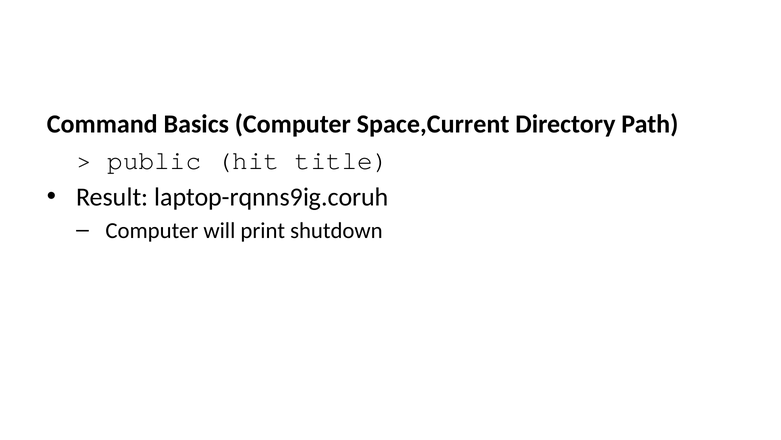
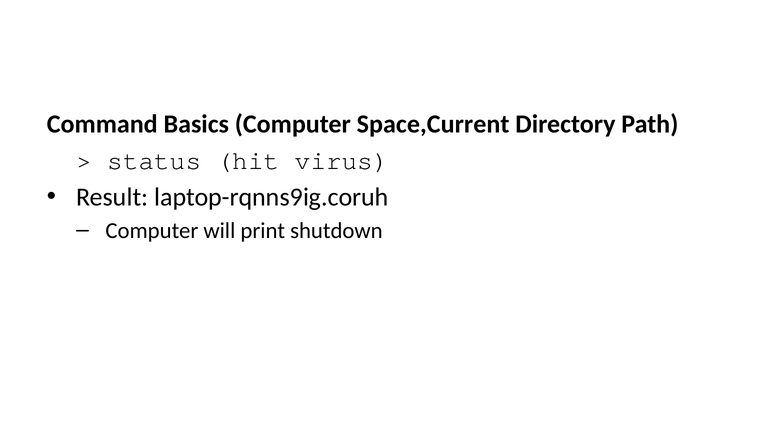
public: public -> status (154, 160)
title: title -> virus (342, 160)
